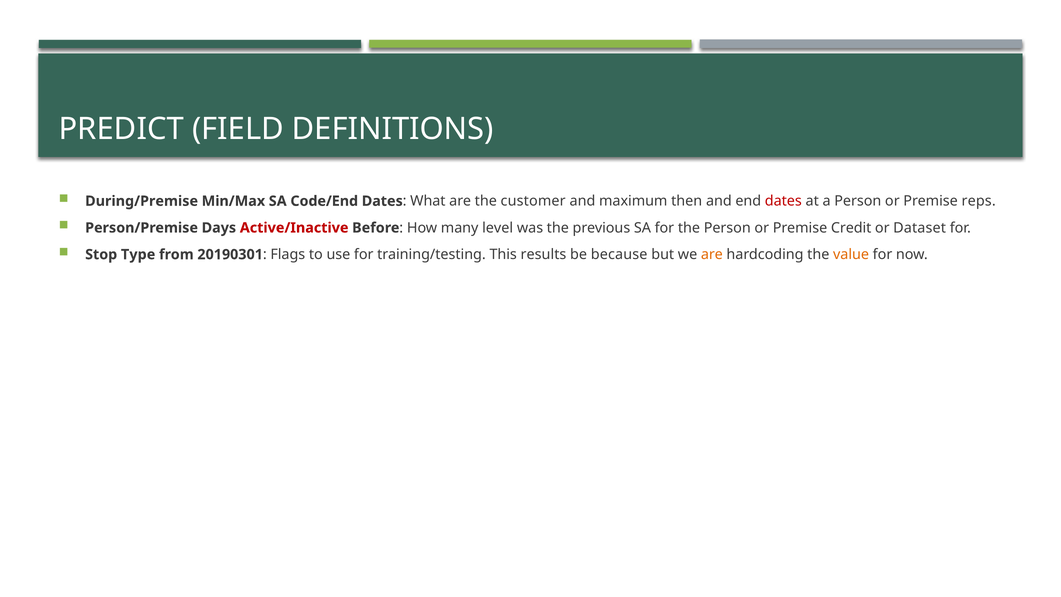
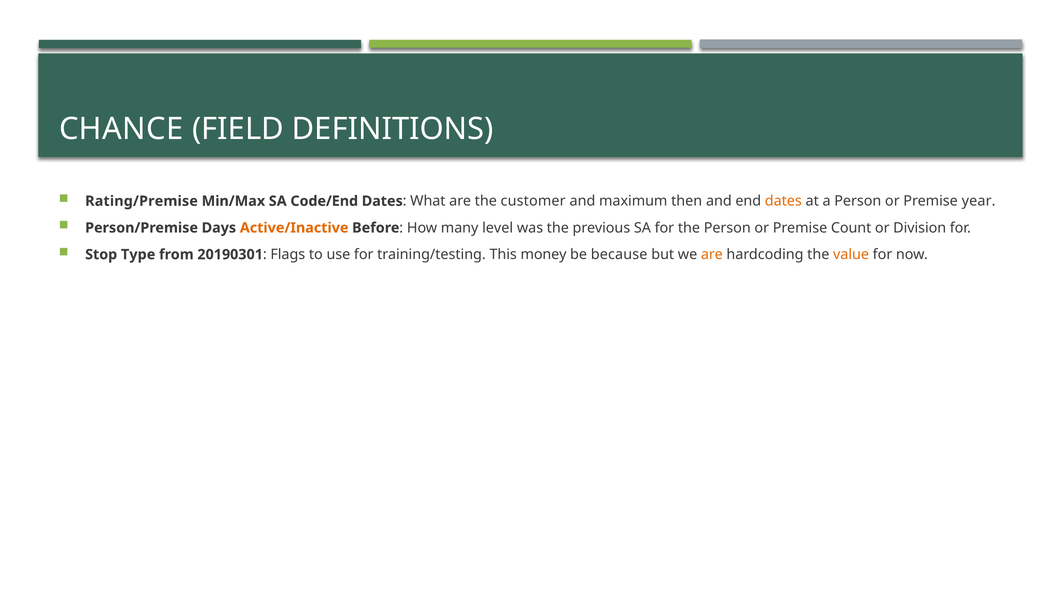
PREDICT: PREDICT -> CHANCE (121, 129)
During/Premise: During/Premise -> Rating/Premise (142, 201)
dates colour: red -> orange (783, 201)
reps: reps -> year (979, 201)
Active/Inactive colour: red -> orange (294, 228)
Credit: Credit -> Count (851, 228)
Dataset: Dataset -> Division (920, 228)
results: results -> money (544, 254)
